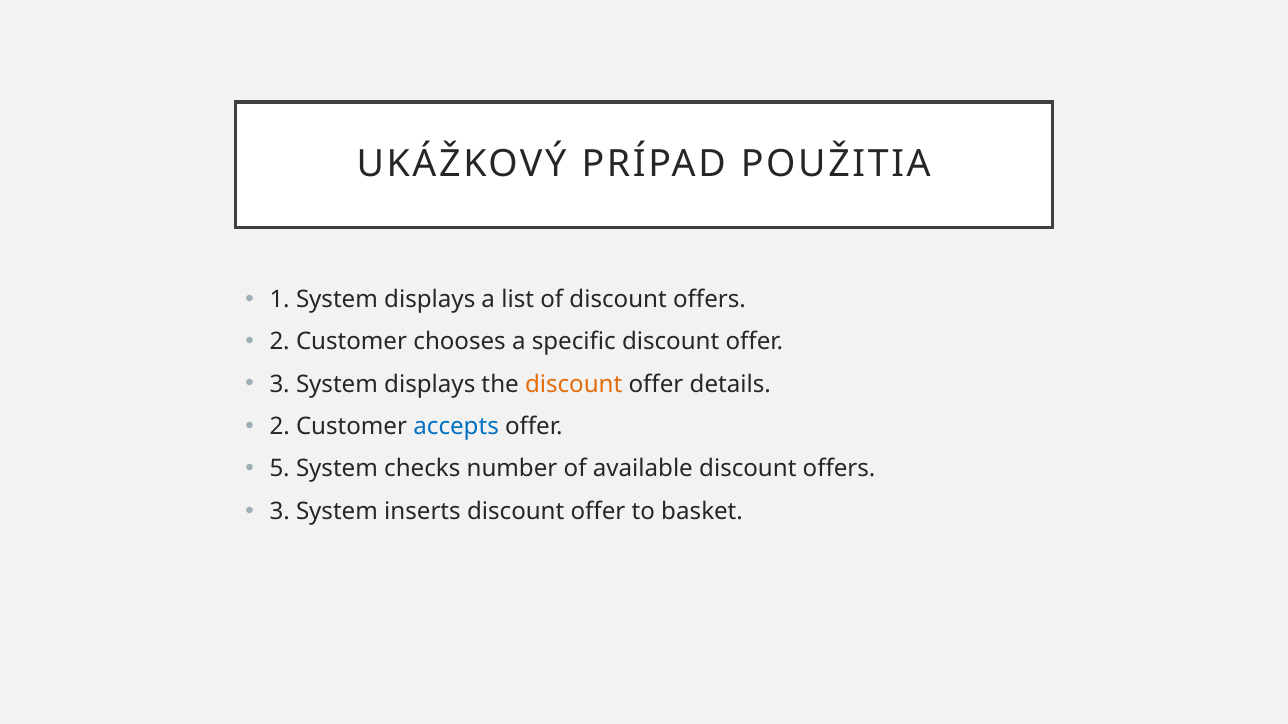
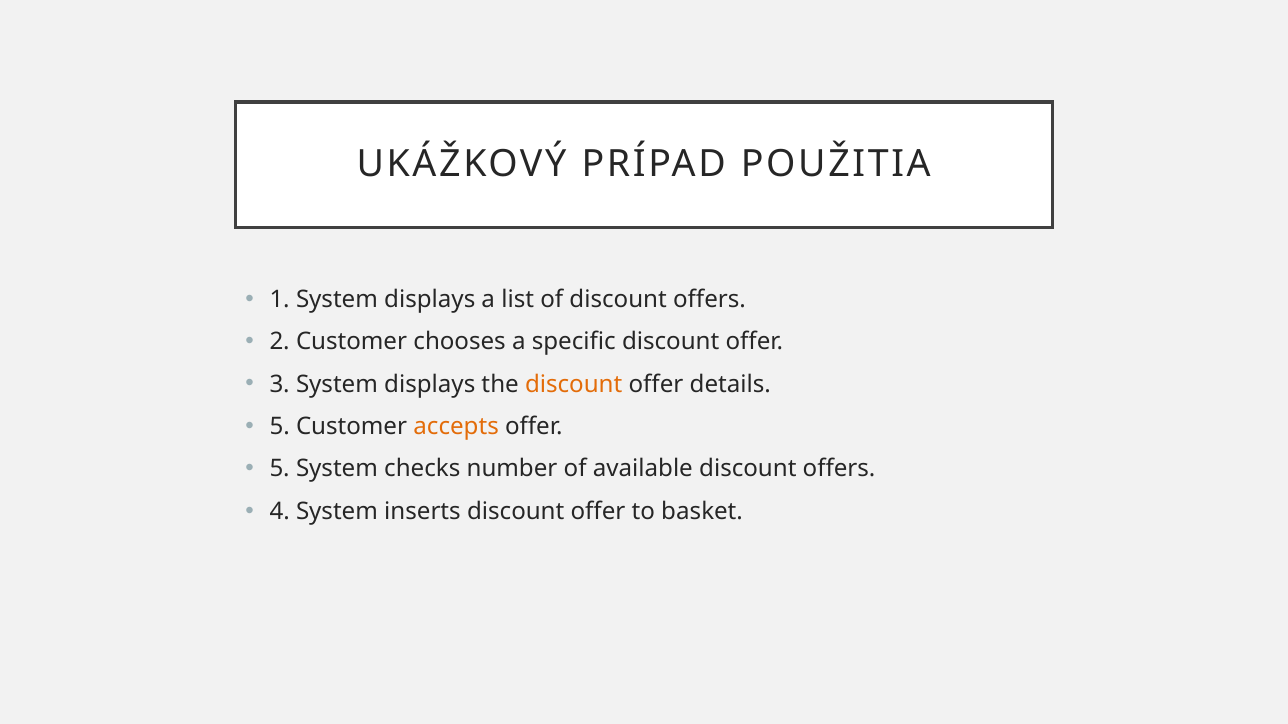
2: 2 -> 5 (280, 427)
accepts colour: blue -> orange (456, 427)
3: 3 -> 4 (280, 512)
